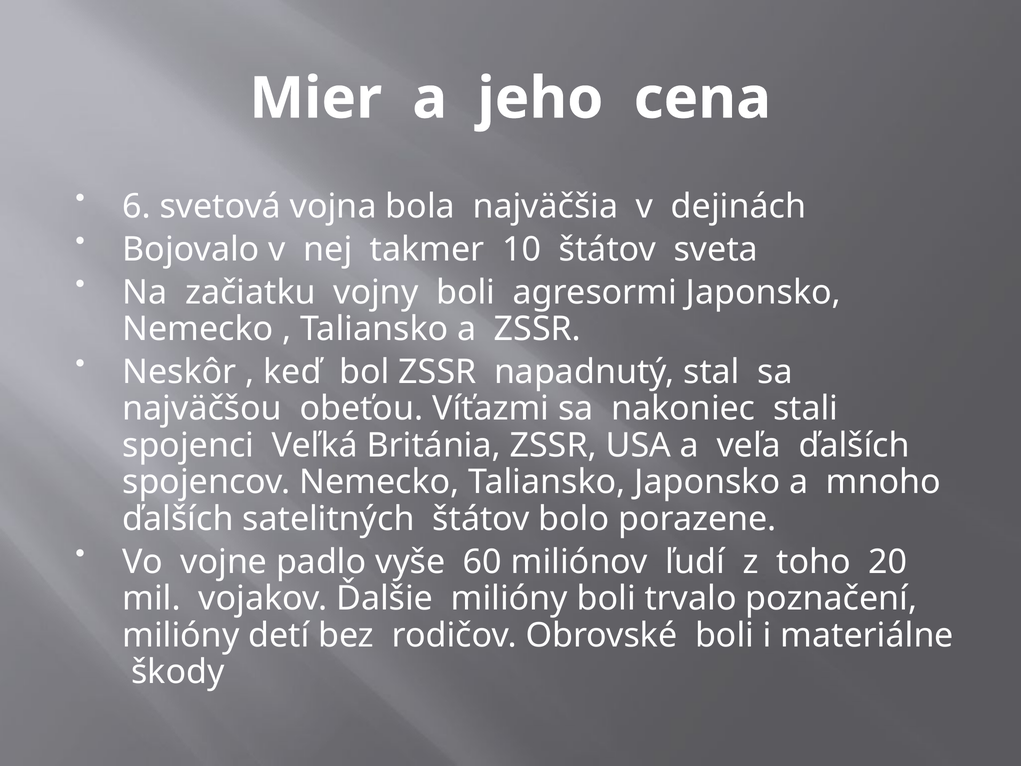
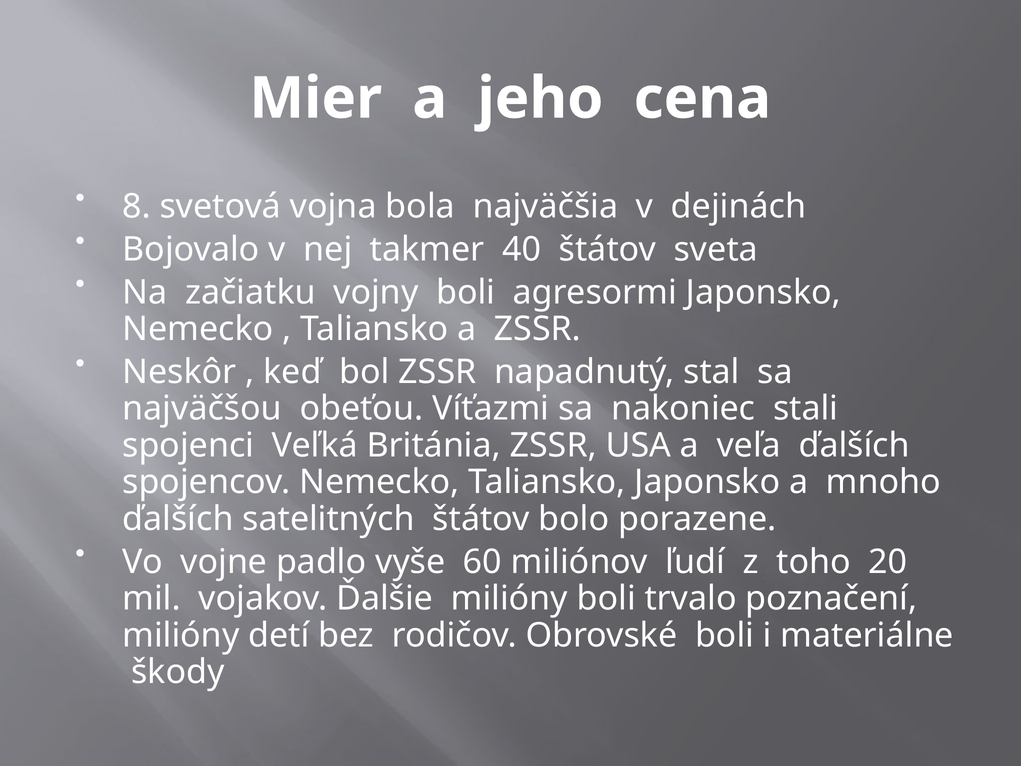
6: 6 -> 8 (137, 207)
10: 10 -> 40 (522, 249)
